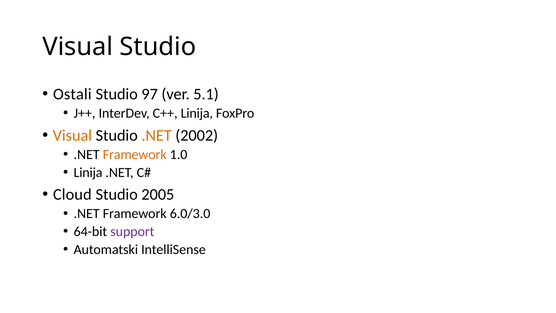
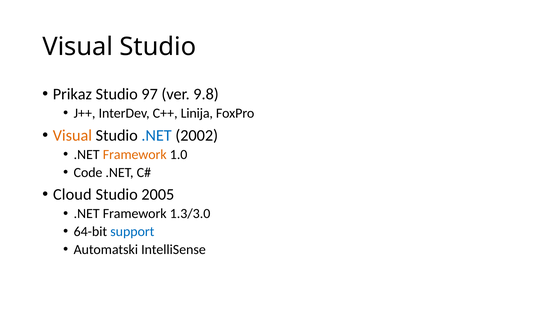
Ostali: Ostali -> Prikaz (72, 94)
5.1: 5.1 -> 9.8 (206, 94)
.NET colour: orange -> blue (157, 135)
Linija: Linija -> Code (88, 172)
6.0/3.0: 6.0/3.0 -> 1.3/3.0 (190, 213)
support colour: purple -> blue (132, 231)
